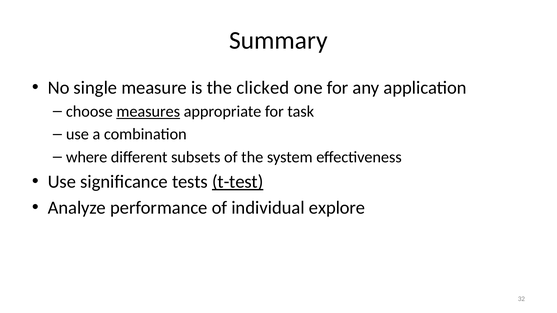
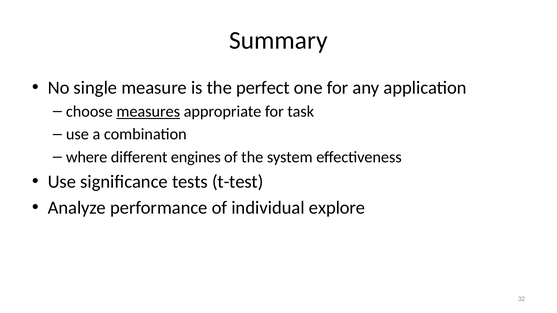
clicked: clicked -> perfect (263, 88)
subsets: subsets -> engines (196, 157)
t-test underline: present -> none (238, 182)
